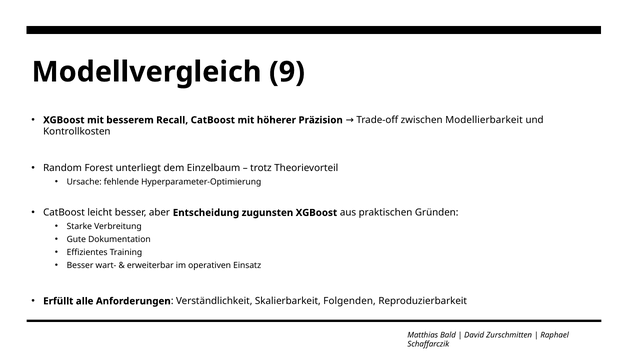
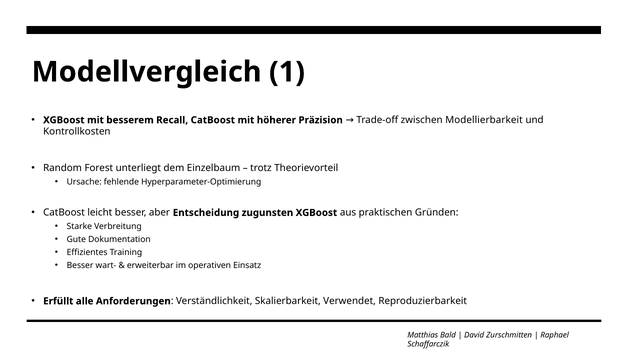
9: 9 -> 1 (287, 72)
Folgenden: Folgenden -> Verwendet (350, 301)
